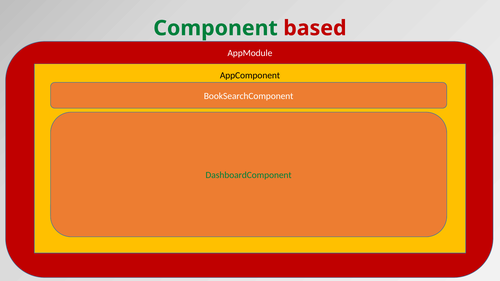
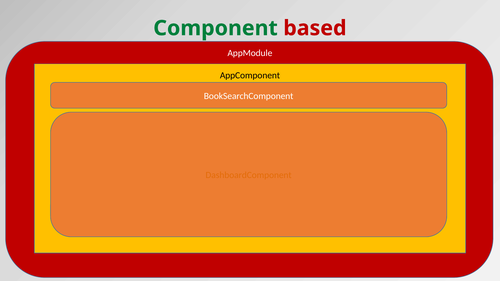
DashboardComponent colour: green -> orange (249, 175)
